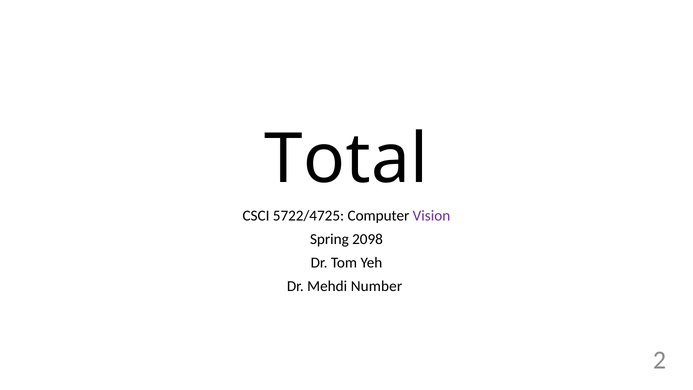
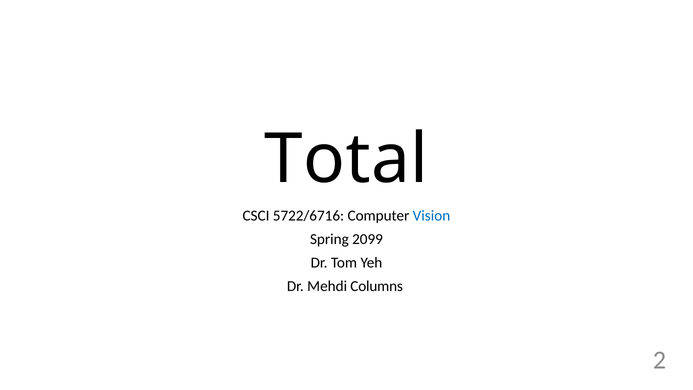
5722/4725: 5722/4725 -> 5722/6716 (308, 215)
Vision colour: purple -> blue (431, 215)
2098: 2098 -> 2099 (368, 239)
Number: Number -> Columns (377, 286)
